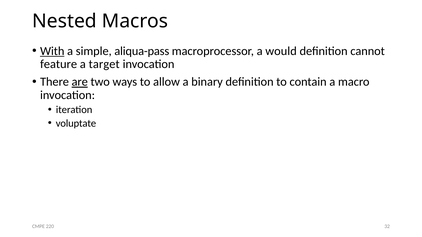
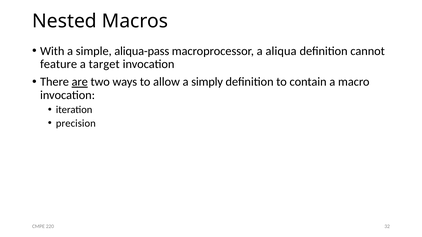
With underline: present -> none (52, 51)
would: would -> aliqua (281, 51)
binary: binary -> simply (207, 82)
voluptate: voluptate -> precision (76, 123)
